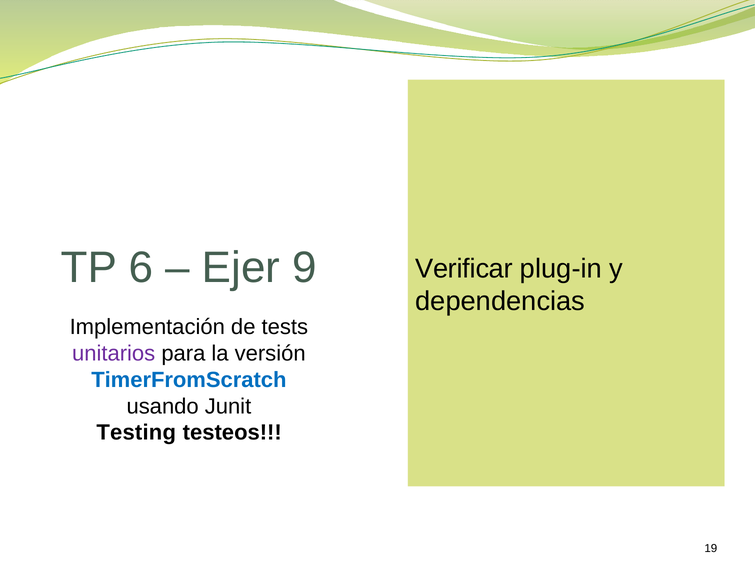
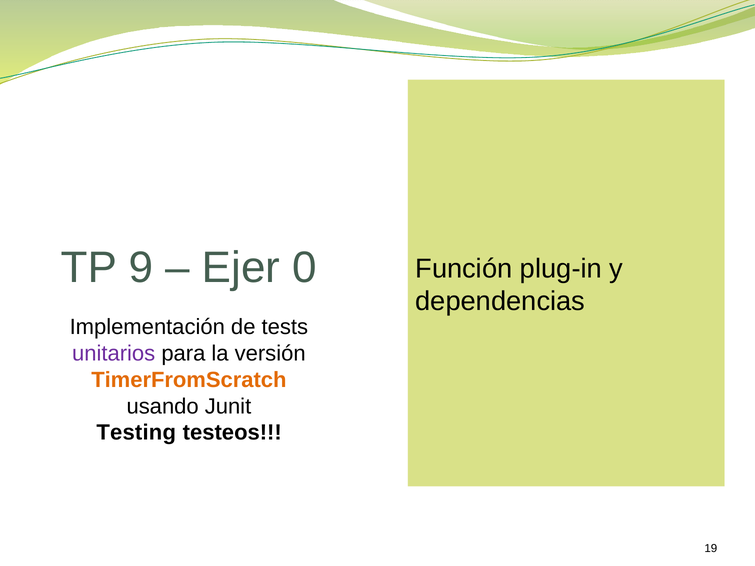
6: 6 -> 9 (141, 268)
9: 9 -> 0 (305, 268)
Verificar: Verificar -> Función (464, 269)
TimerFromScratch colour: blue -> orange (189, 380)
